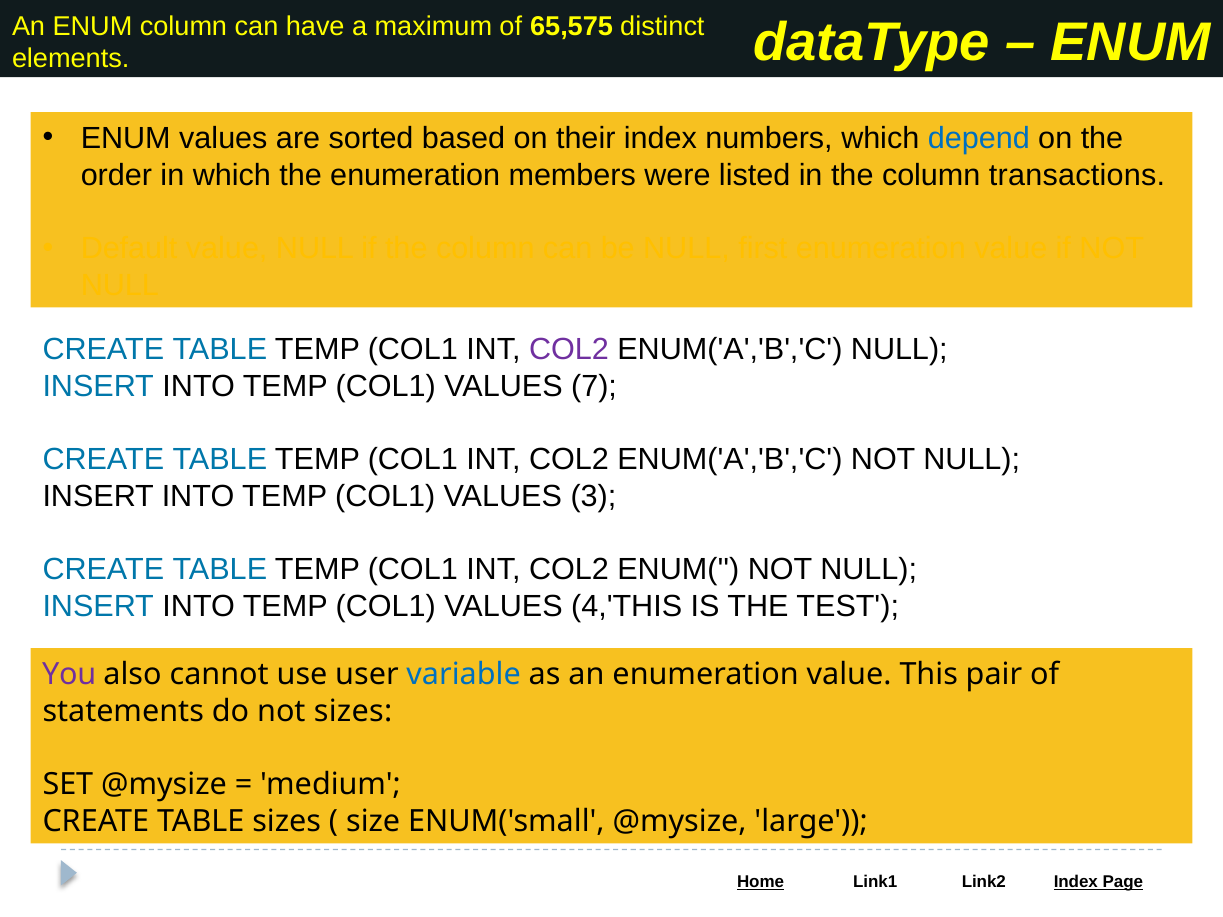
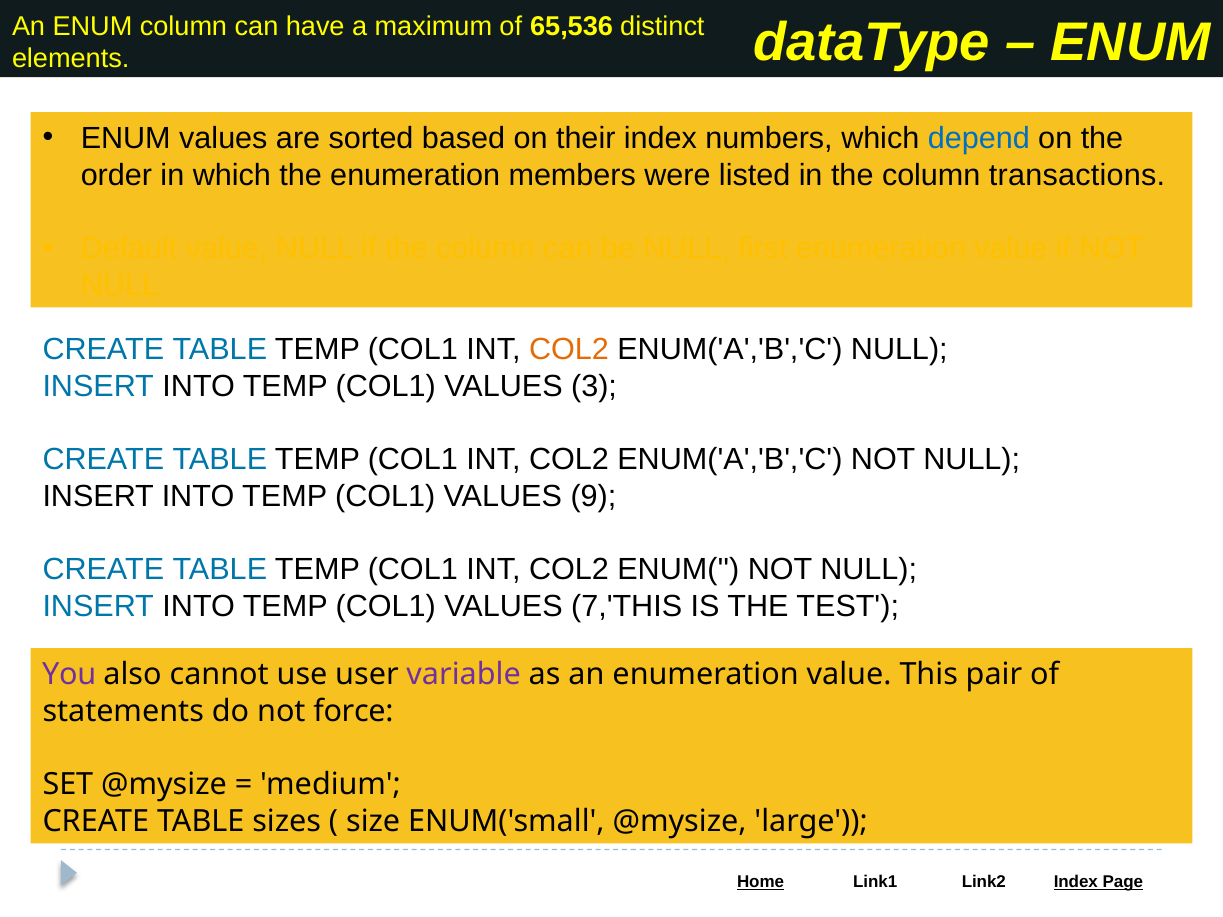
65,575: 65,575 -> 65,536 (572, 26)
COL2 colour: purple -> orange (569, 350)
7: 7 -> 3 (594, 386)
3: 3 -> 9 (593, 496)
4,'THIS: 4,'THIS -> 7,'THIS (627, 606)
variable colour: blue -> purple (464, 675)
not sizes: sizes -> force (353, 711)
